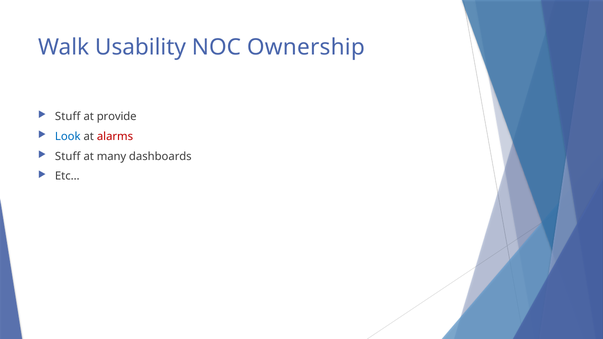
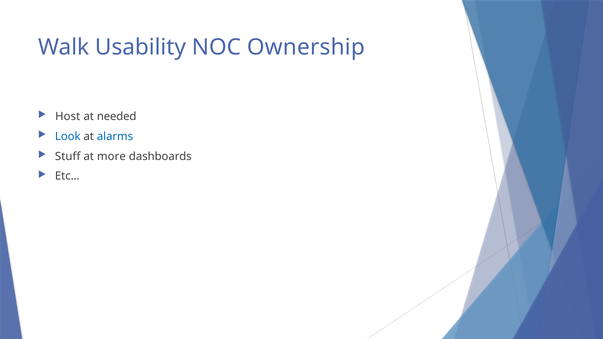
Stuff: Stuff -> Host (68, 117)
provide: provide -> needed (117, 117)
alarms colour: red -> blue (115, 137)
many: many -> more (111, 156)
